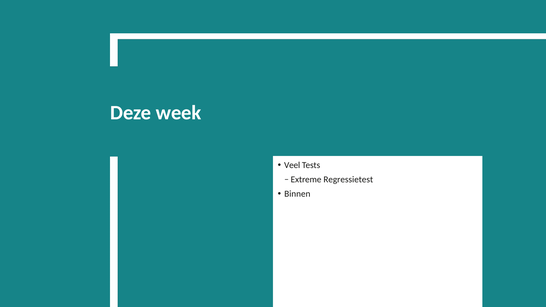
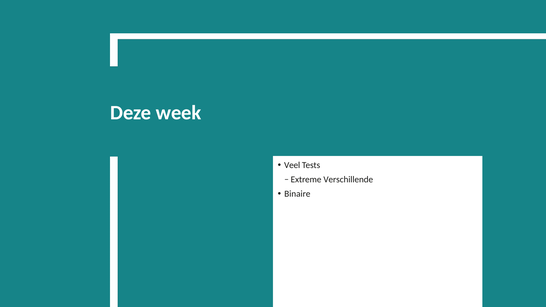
Regressietest: Regressietest -> Verschillende (348, 180)
Binnen: Binnen -> Binaire (297, 194)
